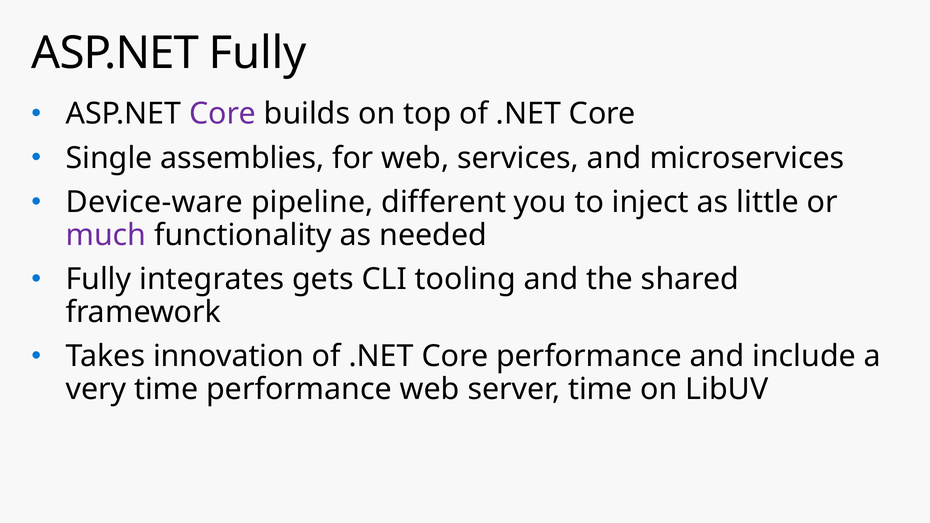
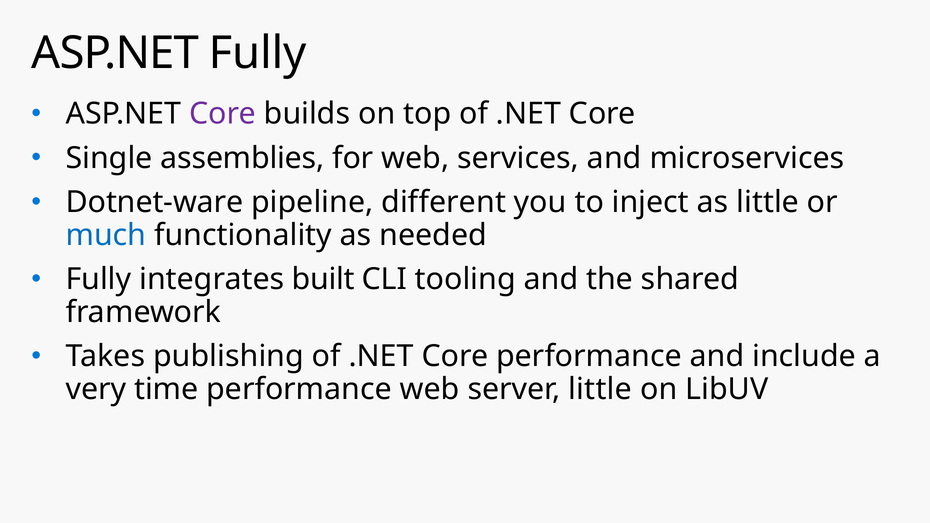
Device-ware: Device-ware -> Dotnet-ware (155, 202)
much colour: purple -> blue (106, 235)
gets: gets -> built (323, 279)
innovation: innovation -> publishing (228, 356)
server time: time -> little (600, 389)
